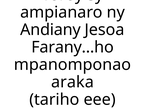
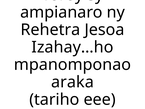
Andiany: Andiany -> Rehetra (50, 30)
Farany…ho: Farany…ho -> Izahay…ho (72, 47)
